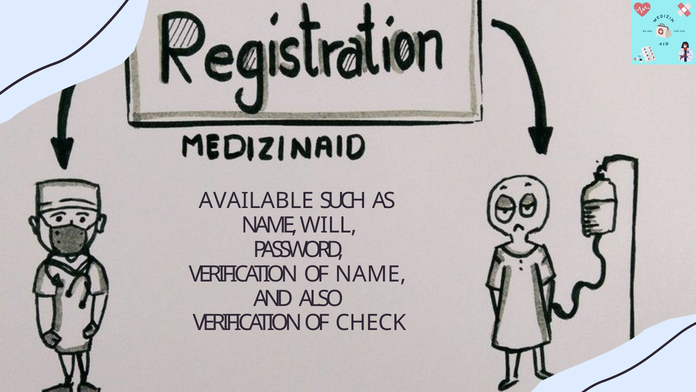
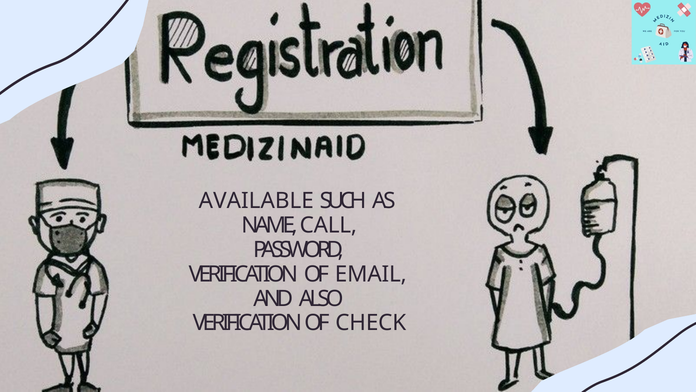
WILL: WILL -> CALL (328, 225)
OF NAME: NAME -> EMAIL (371, 274)
